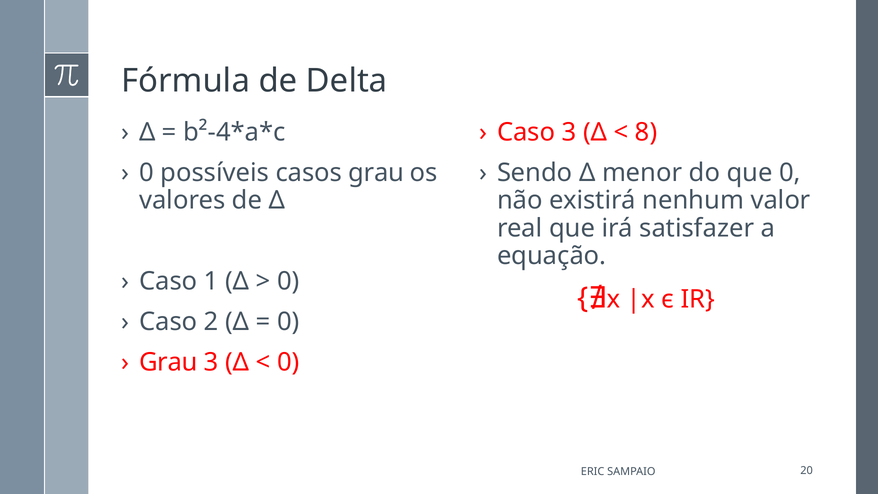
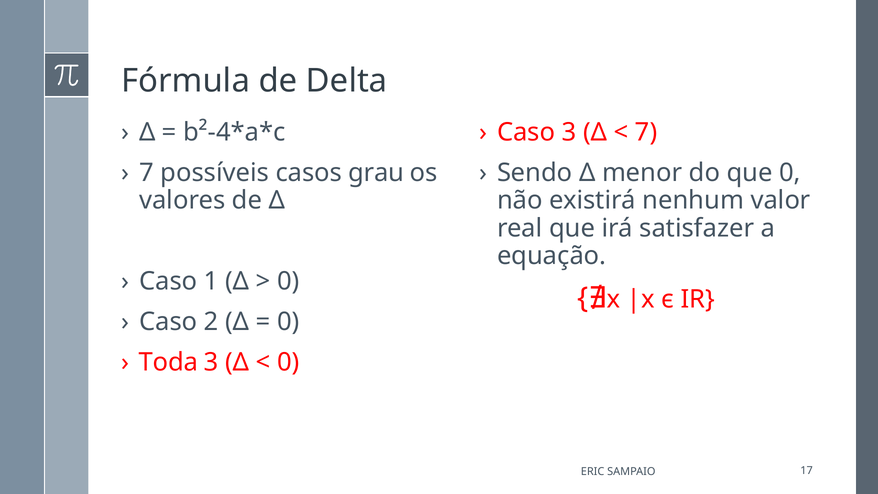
8: 8 -> 7 (646, 132)
0: 0 -> 7 (146, 173)
Grau: Grau -> Toda (168, 362)
20: 20 -> 17 (807, 471)
